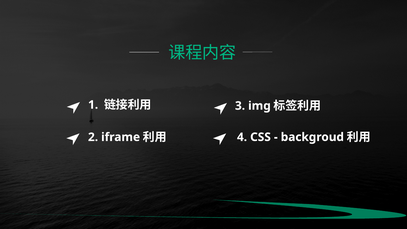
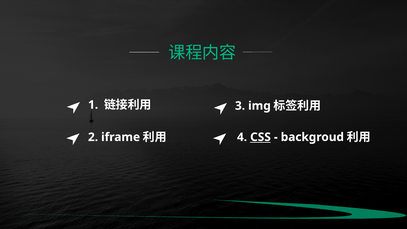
CSS underline: none -> present (260, 137)
